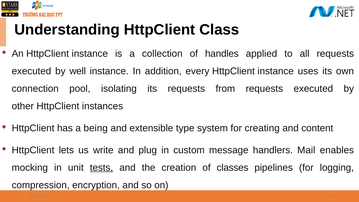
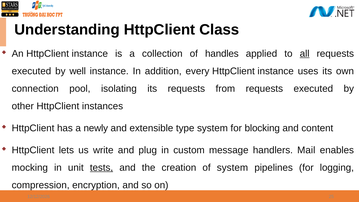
all underline: none -> present (305, 54)
being: being -> newly (96, 128)
creating: creating -> blocking (262, 128)
of classes: classes -> system (232, 168)
